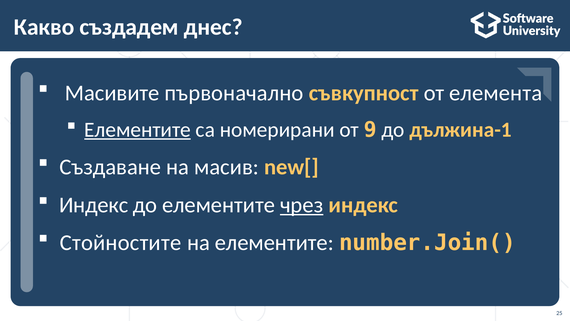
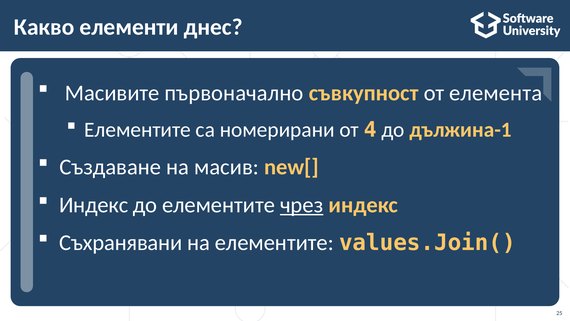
създадем: създадем -> елементи (129, 27)
Елементите underline: present -> none (138, 130)
9: 9 -> 4 (370, 130)
Стойностите: Стойностите -> Съхранявани (121, 242)
number.Join(: number.Join( -> values.Join( (427, 242)
